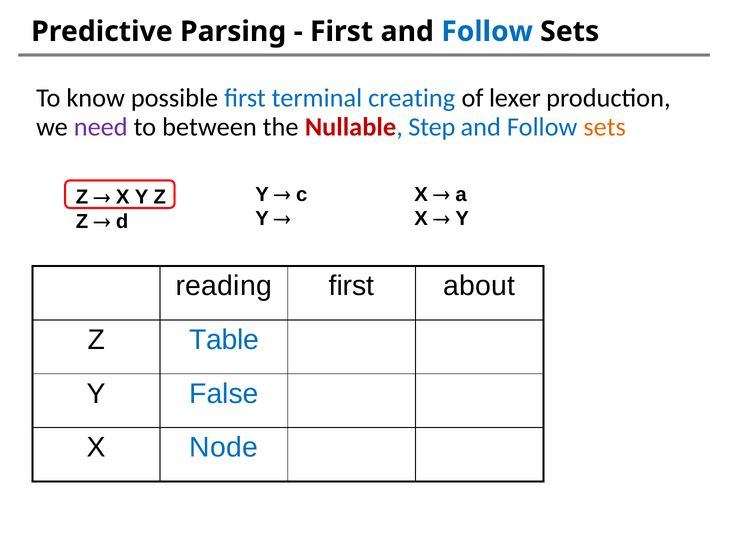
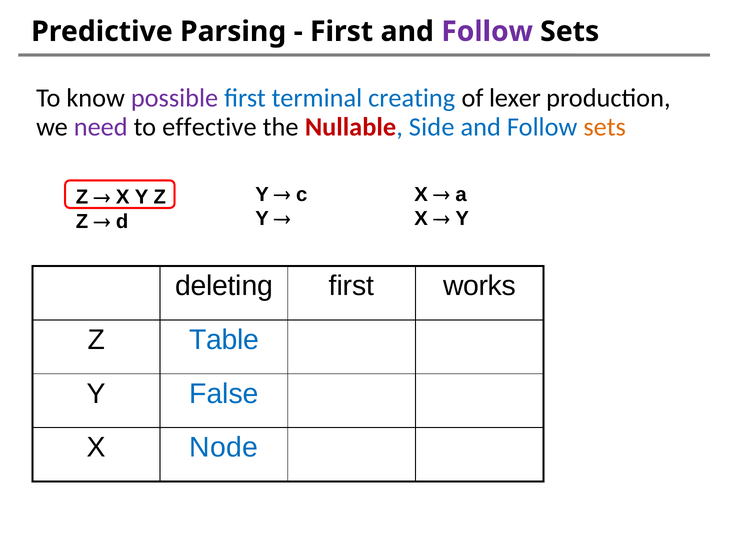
Follow colour: blue -> purple (487, 31)
possible colour: black -> purple (175, 98)
between: between -> effective (209, 127)
Step: Step -> Side (432, 127)
reading: reading -> deleting (224, 286)
about: about -> works (480, 286)
